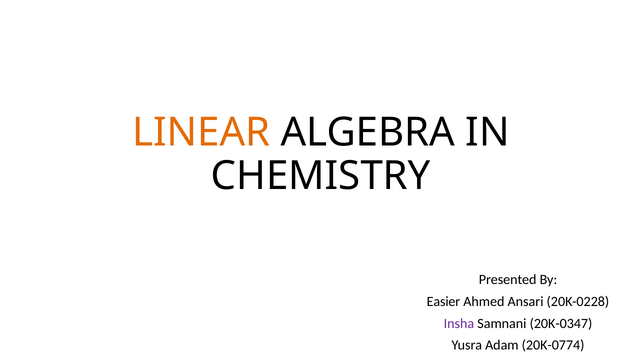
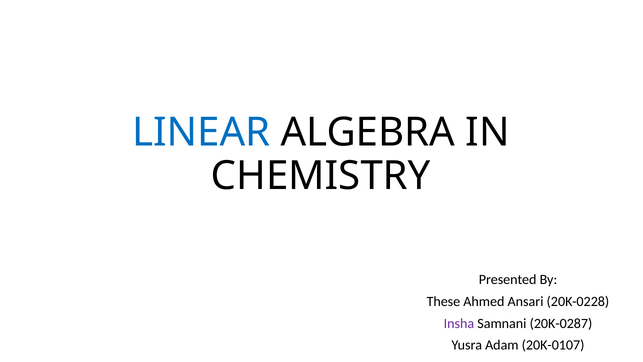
LINEAR colour: orange -> blue (201, 132)
Easier: Easier -> These (443, 301)
20K-0347: 20K-0347 -> 20K-0287 (561, 323)
20K-0774: 20K-0774 -> 20K-0107 (553, 345)
